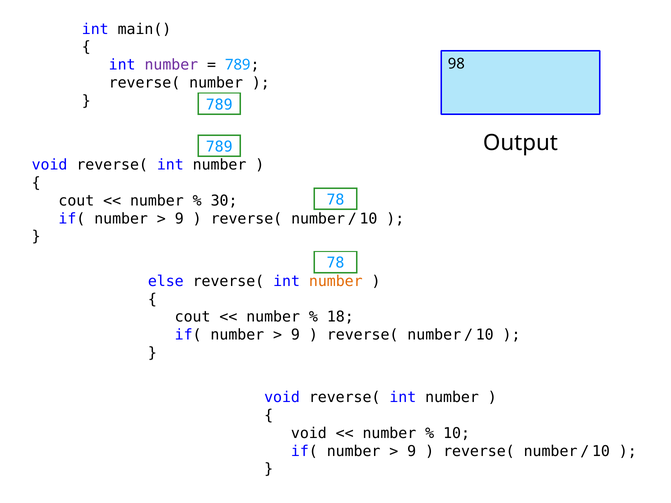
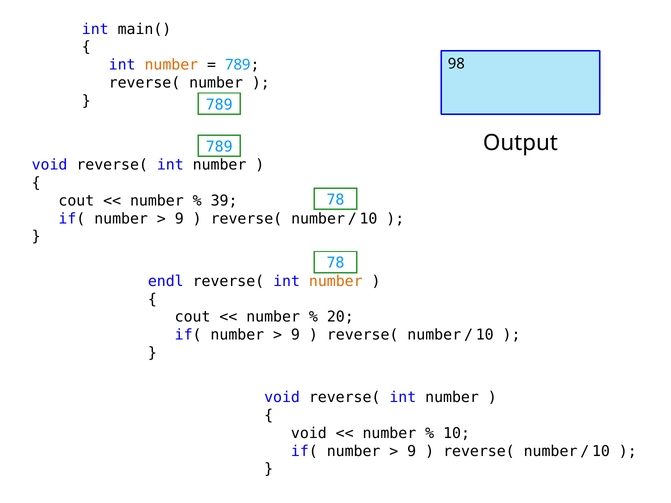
number colour: purple -> orange (171, 65)
30: 30 -> 39 (224, 201)
else: else -> endl (166, 281)
18: 18 -> 20 (340, 317)
